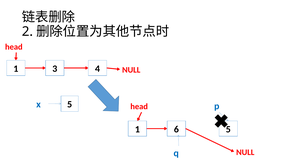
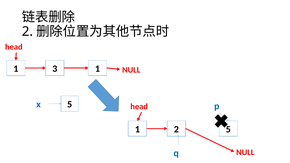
3 4: 4 -> 1 (97, 69)
1 6: 6 -> 2 (176, 129)
